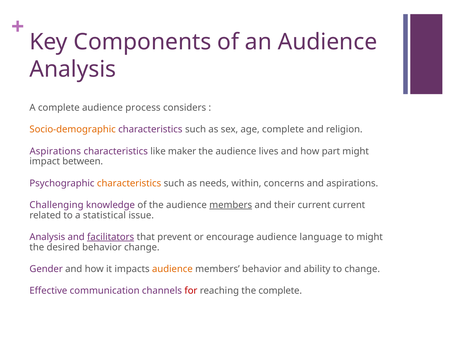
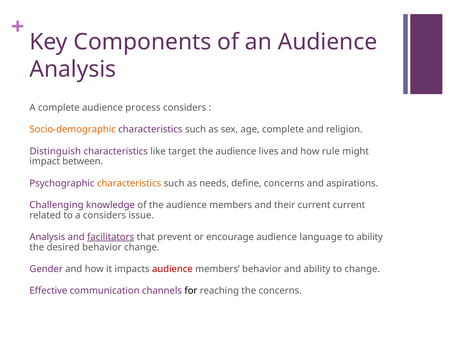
Aspirations: Aspirations -> Distinguish (55, 151)
maker: maker -> target (182, 151)
part: part -> rule (331, 151)
within: within -> define (246, 183)
members underline: present -> none (231, 205)
a statistical: statistical -> considers (104, 215)
to might: might -> ability (370, 237)
audience colour: orange -> red (172, 269)
for colour: red -> black (191, 291)
the complete: complete -> concerns (280, 291)
